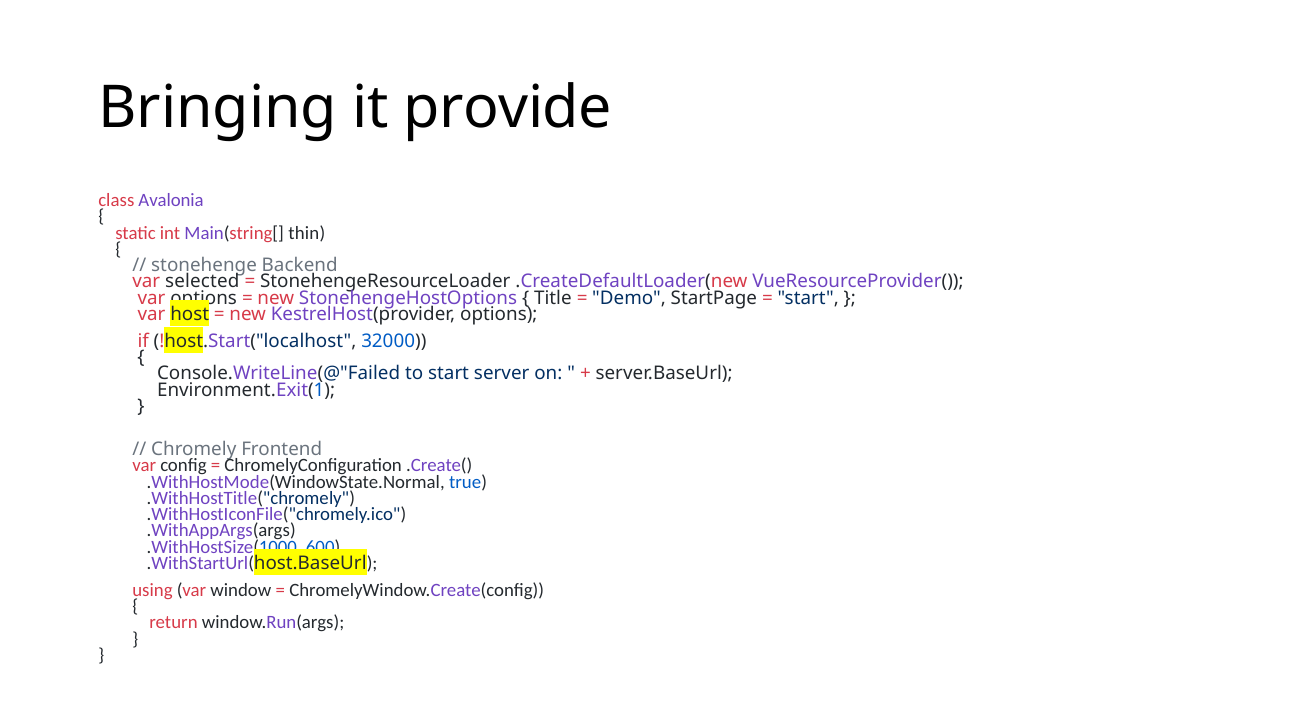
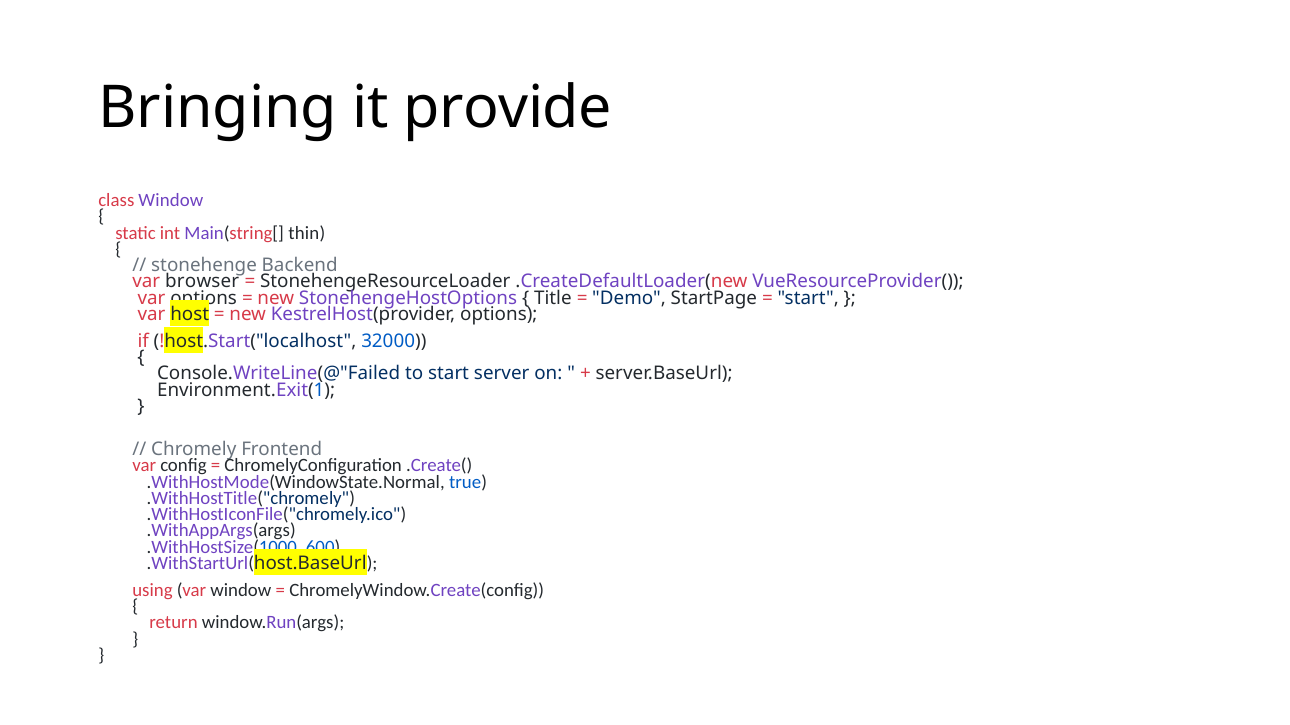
class Avalonia: Avalonia -> Window (171, 201)
selected: selected -> browser (202, 282)
